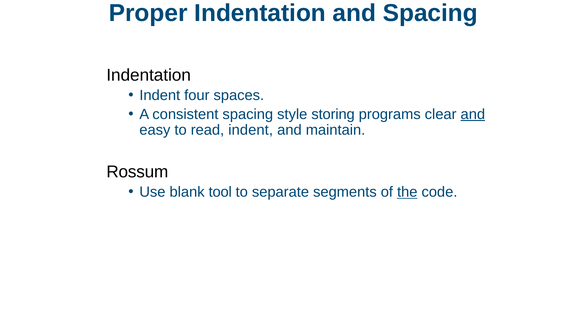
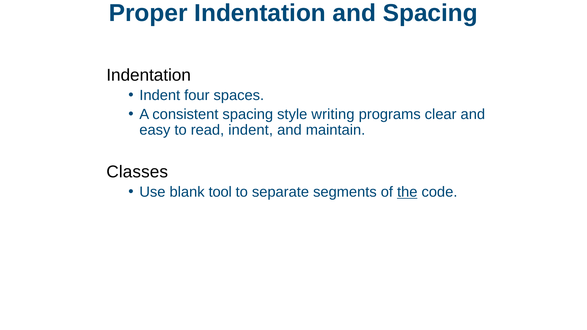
storing: storing -> writing (333, 114)
and underline: present -> none (473, 114)
Rossum: Rossum -> Classes (137, 172)
